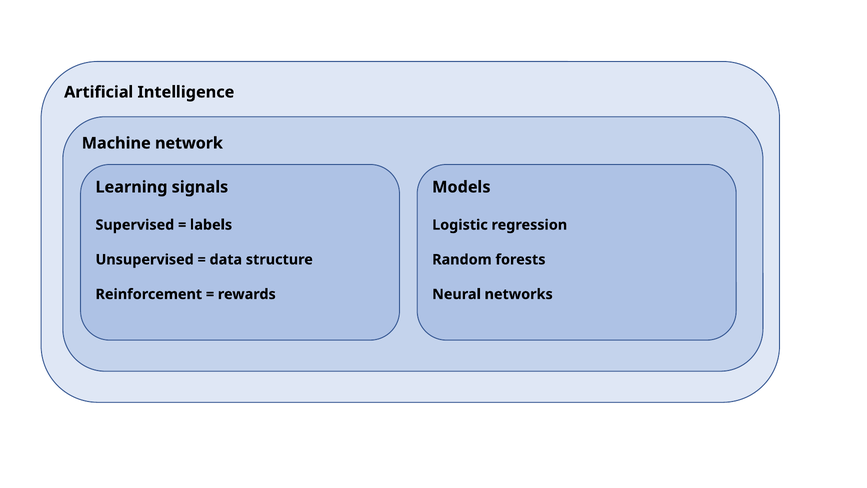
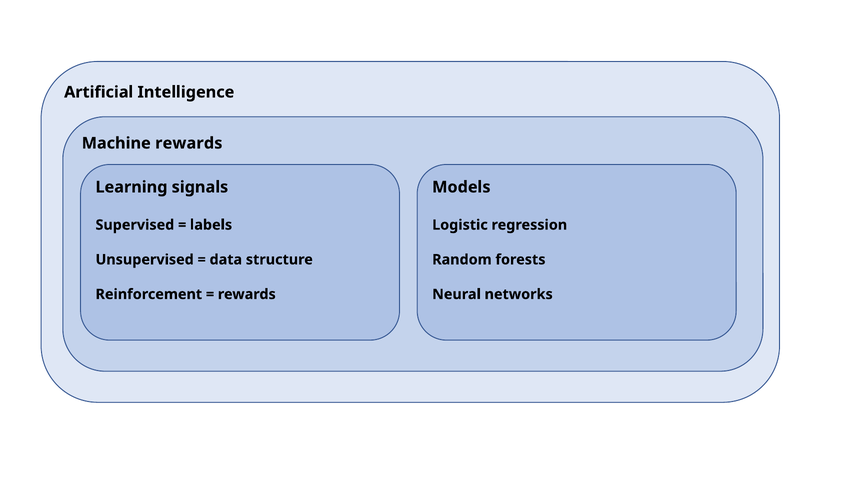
Machine network: network -> rewards (189, 143)
